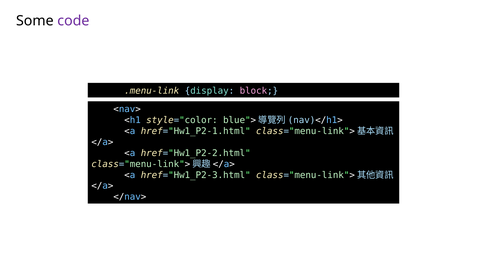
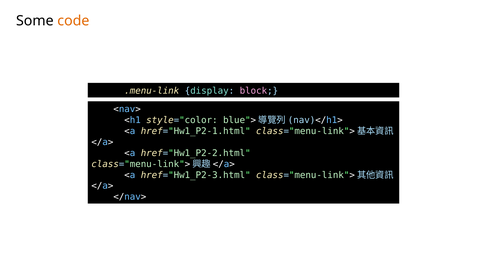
code colour: purple -> orange (73, 21)
